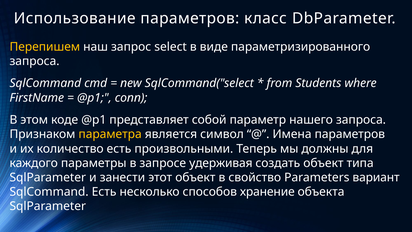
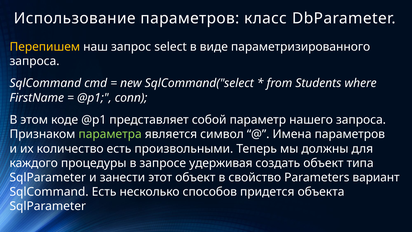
параметра colour: yellow -> light green (110, 134)
параметры: параметры -> процедуры (94, 163)
хранение: хранение -> придется (267, 192)
